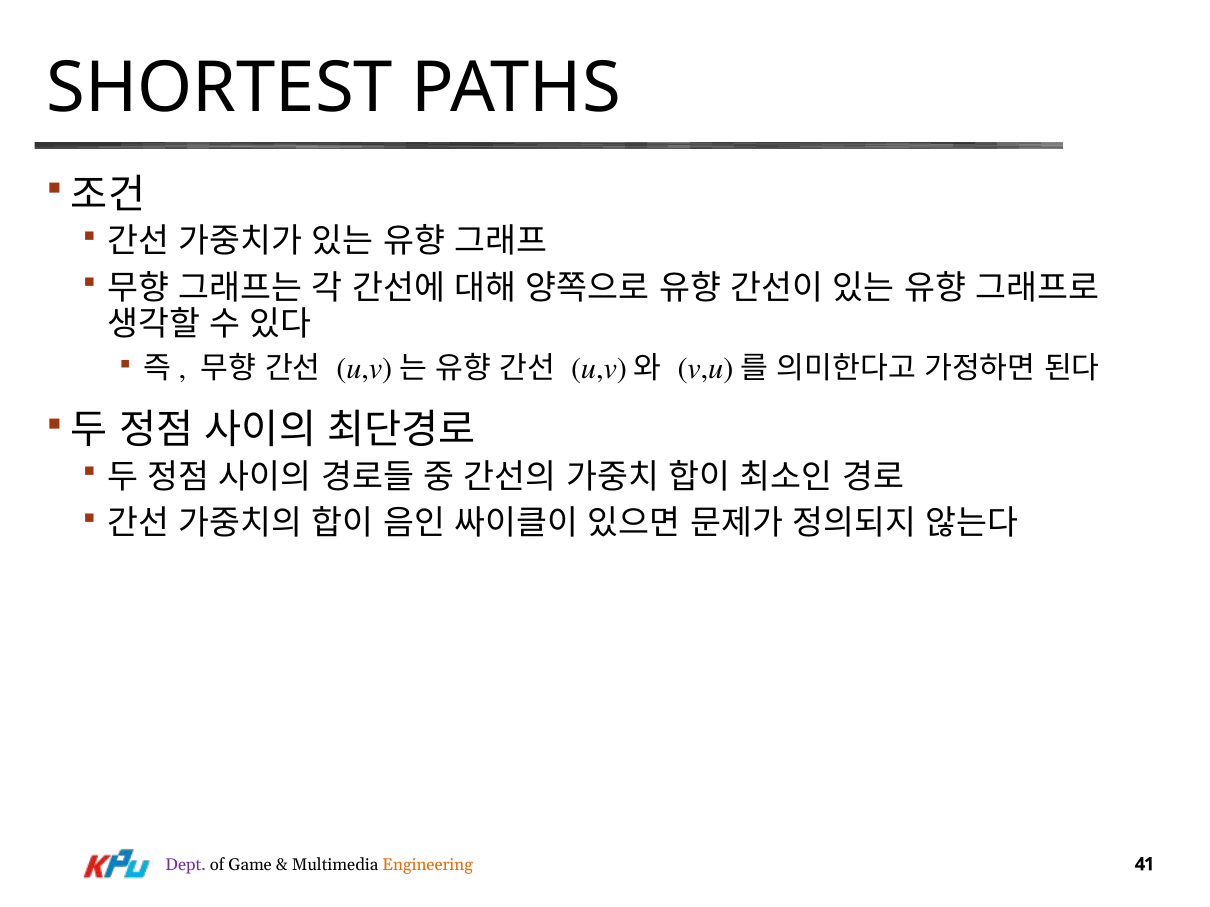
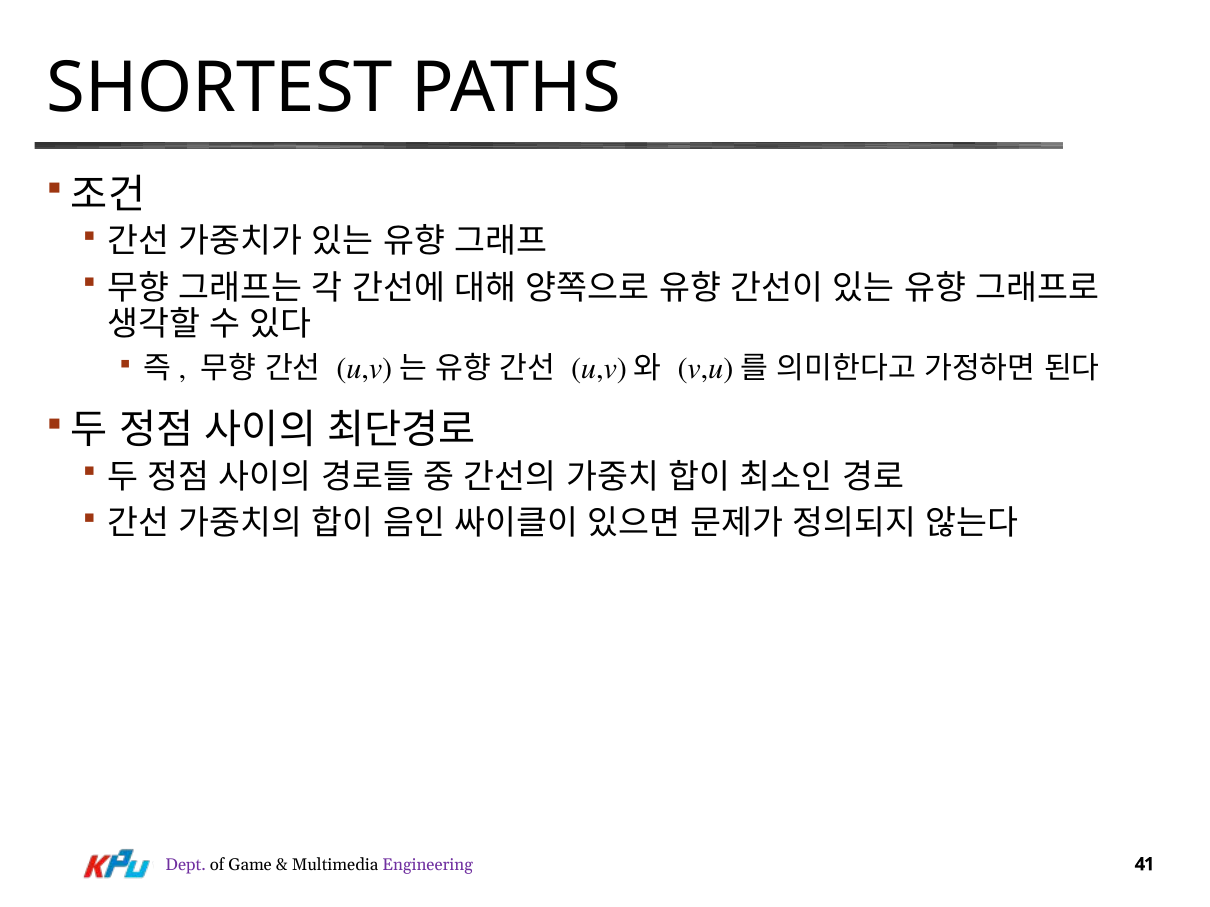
Engineering colour: orange -> purple (428, 866)
